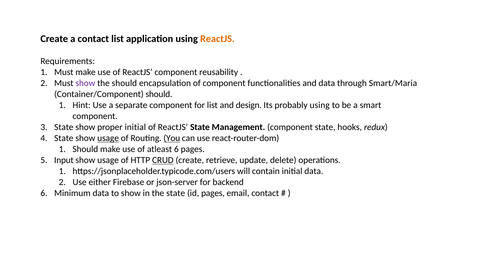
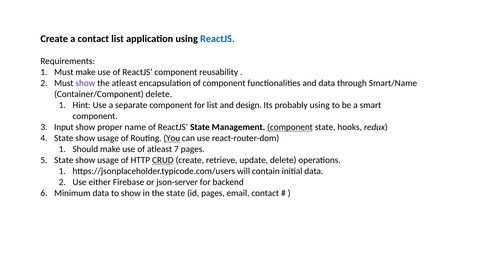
ReactJS colour: orange -> blue (217, 39)
the should: should -> atleast (124, 83)
Smart/Maria: Smart/Maria -> Smart/Name (393, 83)
Container/Component should: should -> delete (159, 94)
3 State: State -> Input (64, 127)
proper initial: initial -> name (135, 127)
component underline: none -> present (290, 127)
usage underline: present -> none (108, 138)
atleast 6: 6 -> 7 (176, 149)
Input: Input -> State (64, 160)
